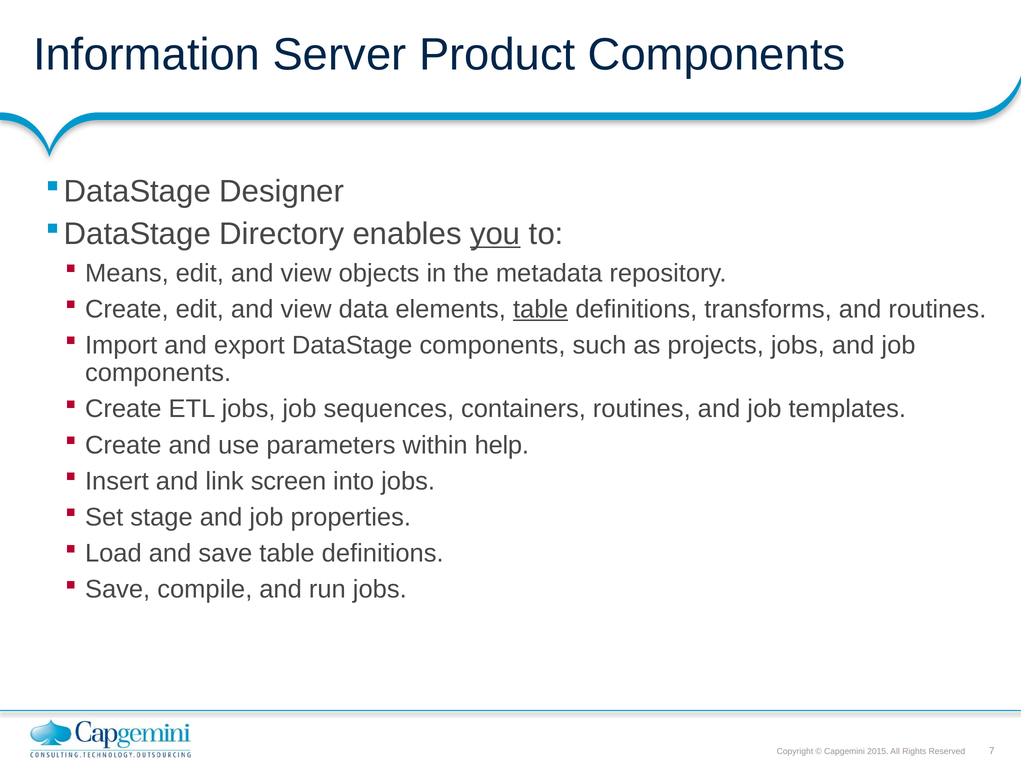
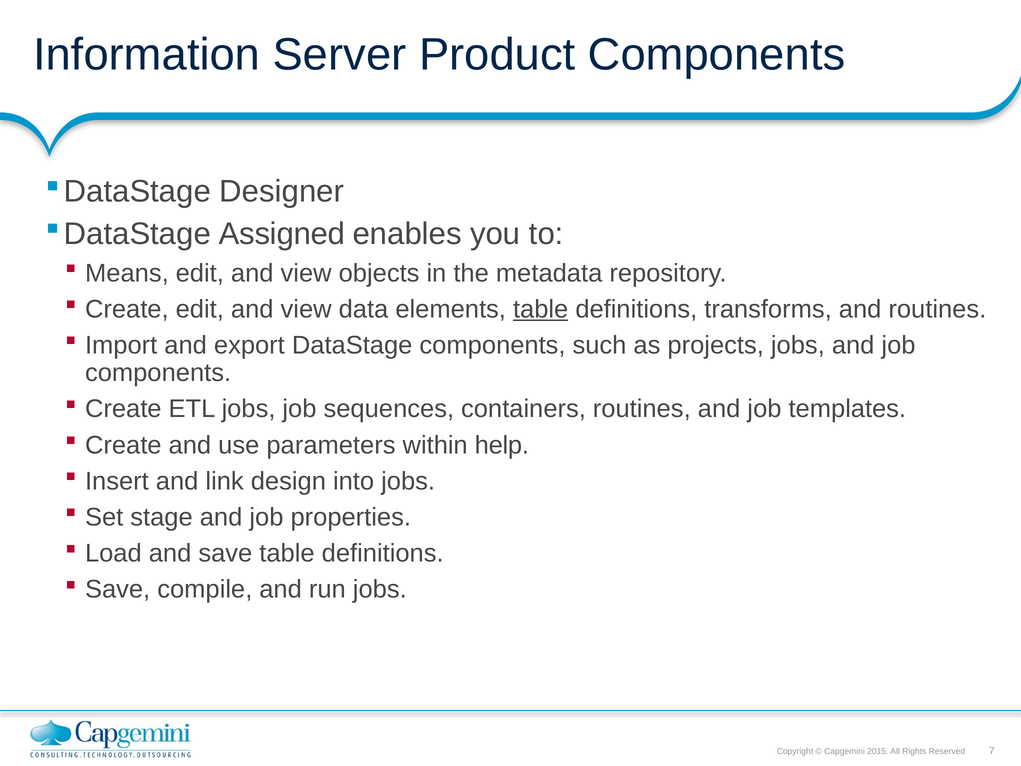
Directory: Directory -> Assigned (282, 234)
you underline: present -> none (495, 234)
screen: screen -> design (288, 481)
